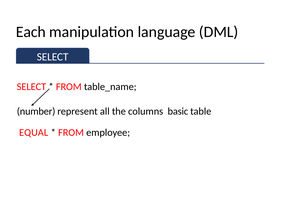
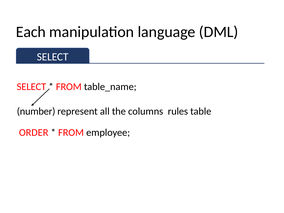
basic: basic -> rules (178, 111)
EQUAL: EQUAL -> ORDER (34, 133)
